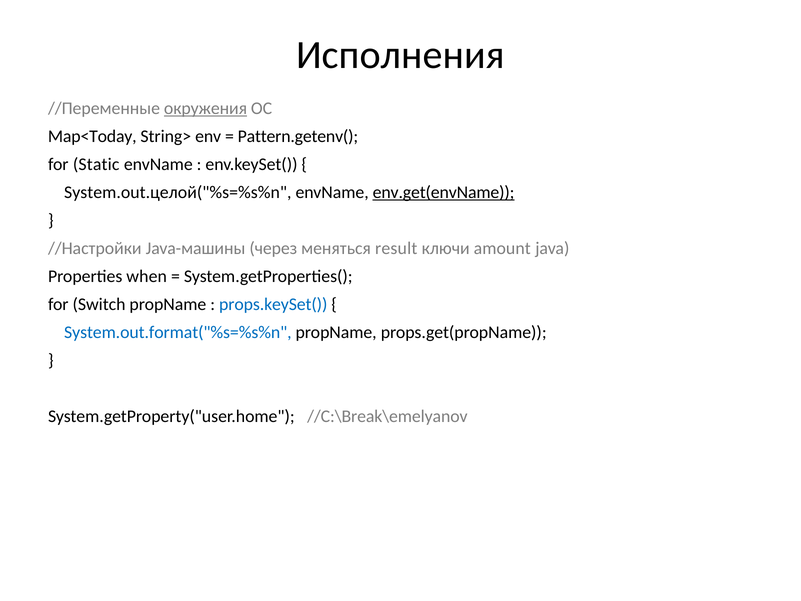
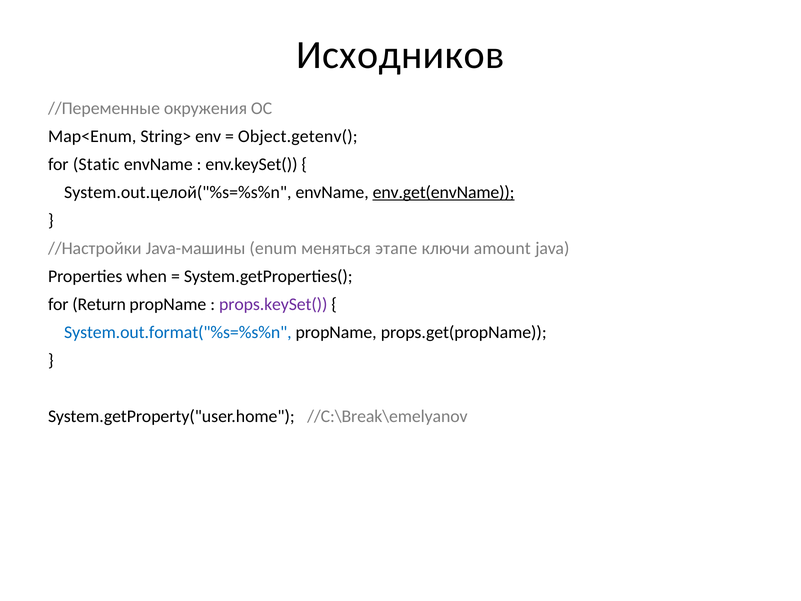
Исполнения: Исполнения -> Исходников (400, 55)
окружения underline: present -> none (206, 108)
Map<Today: Map<Today -> Map<Enum (92, 136)
Pattern.getenv(: Pattern.getenv( -> Object.getenv( (298, 136)
через: через -> enum (273, 248)
result: result -> этапе (396, 248)
Switch: Switch -> Return (99, 304)
props.keySet( colour: blue -> purple (273, 304)
